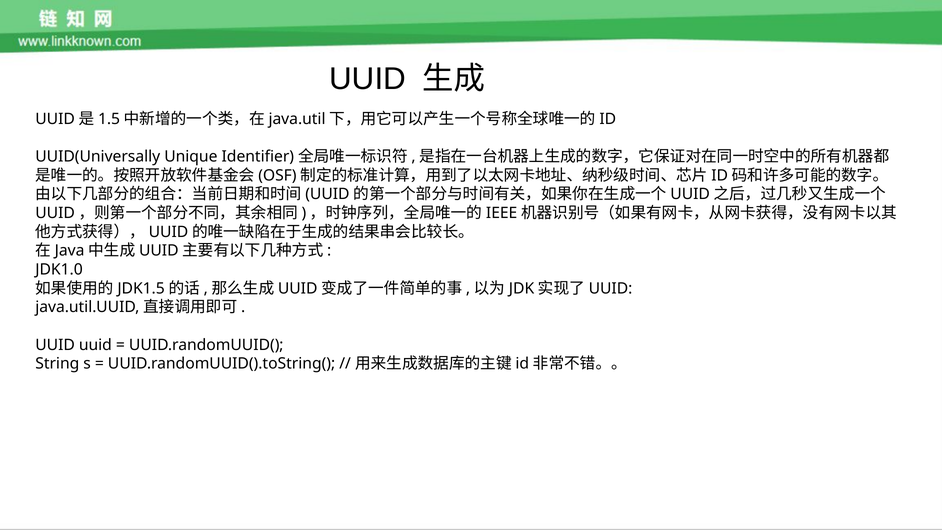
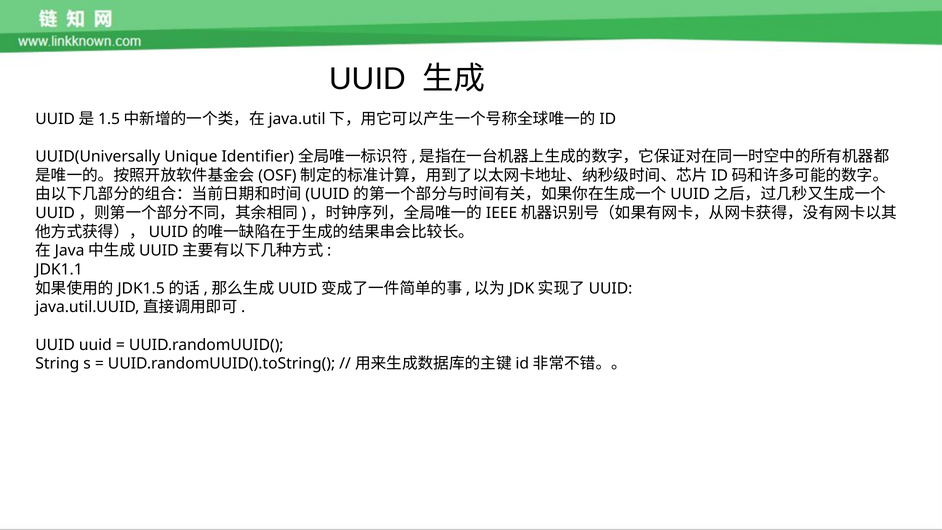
JDK1.0: JDK1.0 -> JDK1.1 (59, 269)
